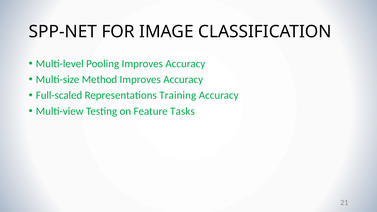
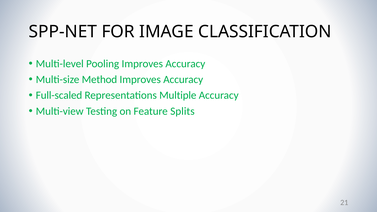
Training: Training -> Multiple (178, 95)
Tasks: Tasks -> Splits (182, 111)
